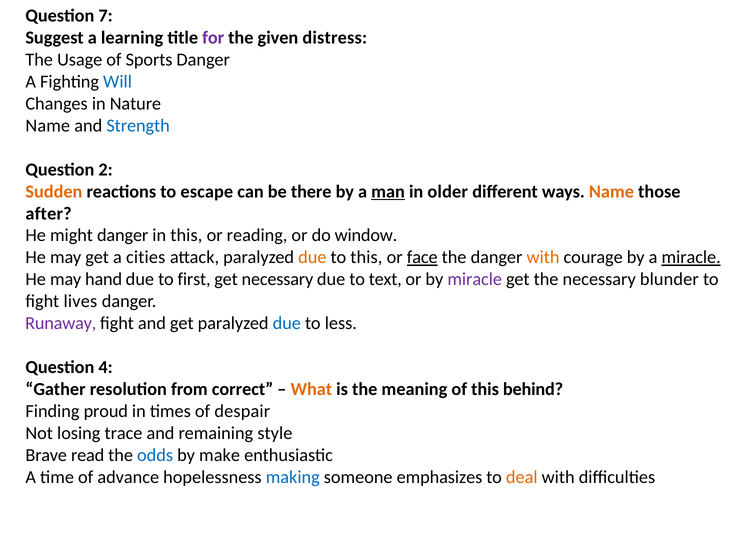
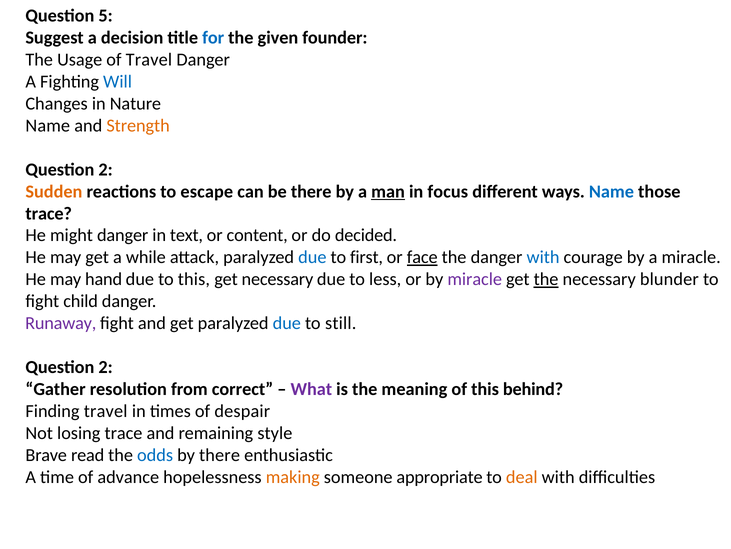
7: 7 -> 5 (106, 16)
learning: learning -> decision (132, 38)
for colour: purple -> blue (213, 38)
distress: distress -> founder (335, 38)
of Sports: Sports -> Travel (149, 60)
Strength colour: blue -> orange (138, 125)
older: older -> focus (448, 191)
Name colour: orange -> blue (611, 191)
after: after -> trace (49, 213)
in this: this -> text (187, 235)
reading: reading -> content (257, 235)
window: window -> decided (366, 235)
cities: cities -> while (146, 257)
due colour: orange -> blue (312, 257)
to this: this -> first (367, 257)
with colour: orange -> blue (543, 257)
miracle underline: present -> none (691, 257)
to first: first -> this (194, 279)
text: text -> less (385, 279)
the underline: none -> present (546, 279)
lives: lives -> child (81, 301)
less: less -> still (341, 323)
4: 4 -> 2 (106, 367)
What colour: orange -> purple (311, 389)
Finding proud: proud -> travel (106, 411)
by make: make -> there (220, 454)
making colour: blue -> orange (293, 476)
emphasizes: emphasizes -> appropriate (440, 476)
